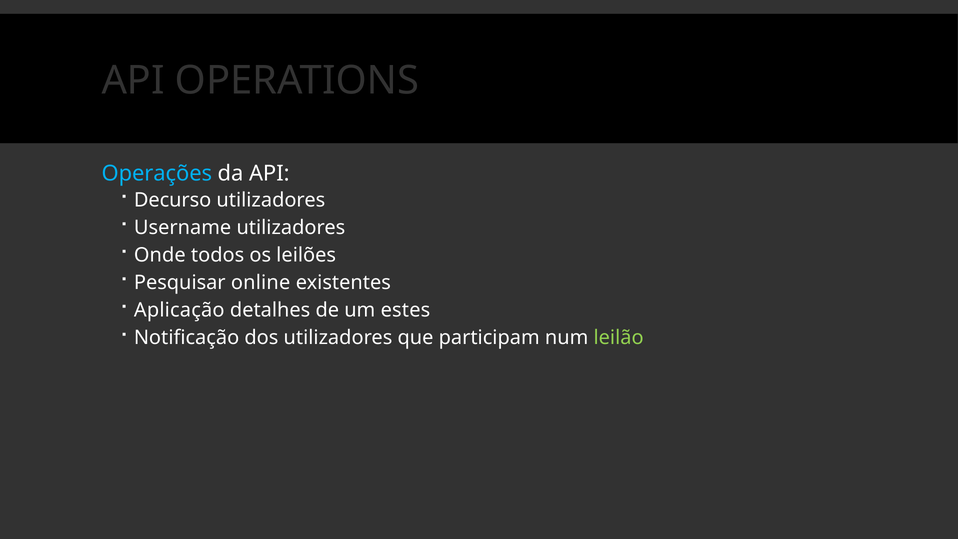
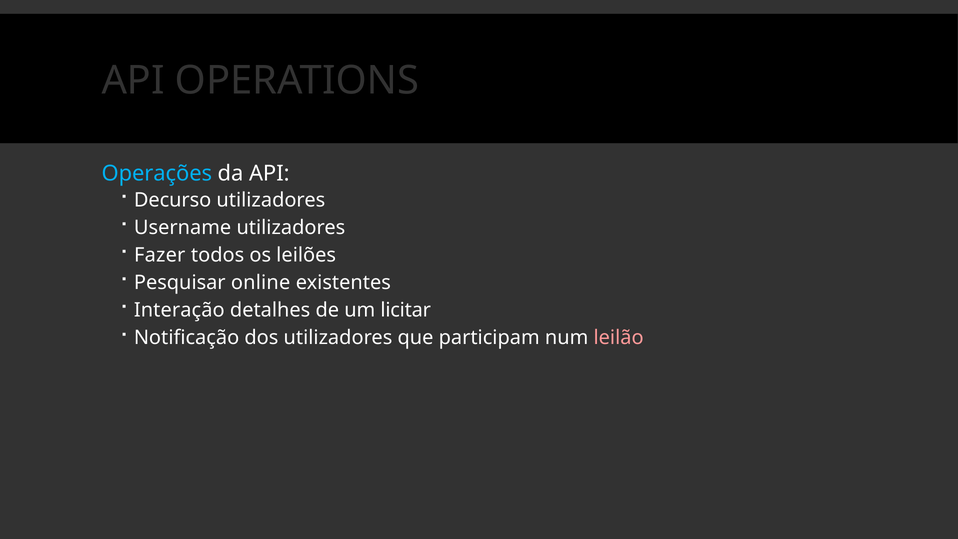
Onde: Onde -> Fazer (160, 255)
Aplicação: Aplicação -> Interação (179, 310)
estes: estes -> licitar (406, 310)
leilão colour: light green -> pink (619, 338)
